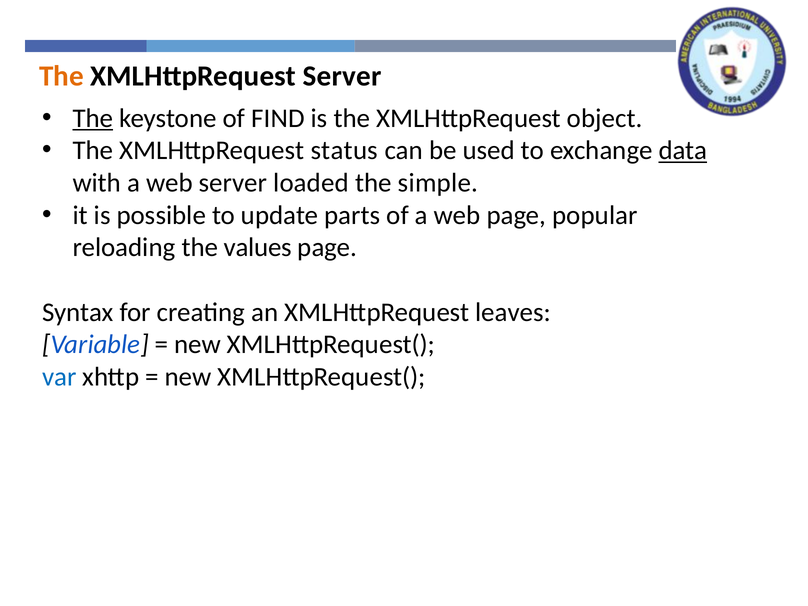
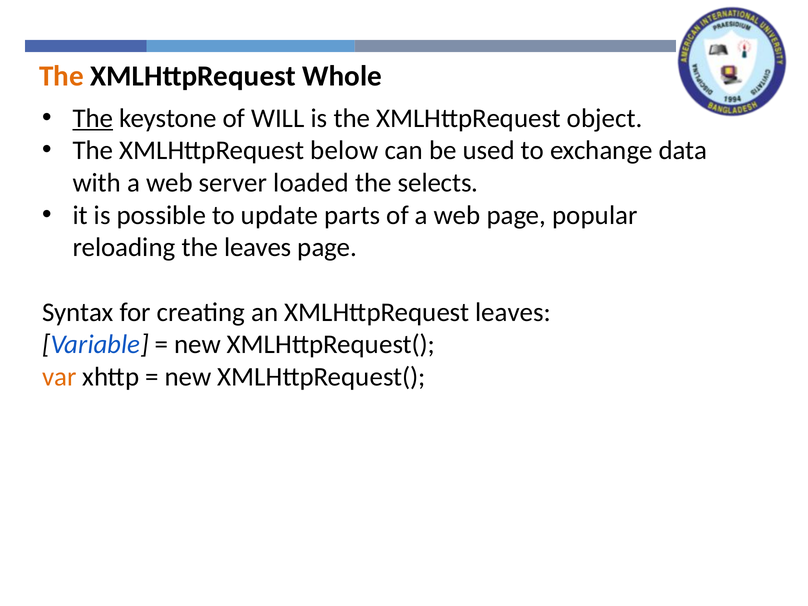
XMLHttpRequest Server: Server -> Whole (342, 76)
FIND: FIND -> WILL (278, 118)
status: status -> below (344, 151)
data underline: present -> none (683, 151)
simple: simple -> selects (438, 183)
the values: values -> leaves (258, 247)
var colour: blue -> orange (59, 377)
